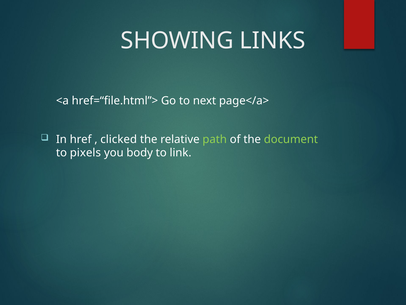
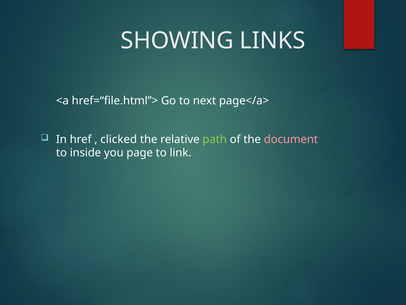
document colour: light green -> pink (291, 139)
pixels: pixels -> inside (85, 153)
body: body -> page (140, 153)
